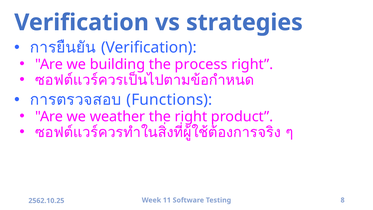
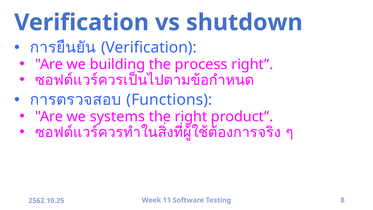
strategies: strategies -> shutdown (244, 22)
weather: weather -> systems (117, 116)
